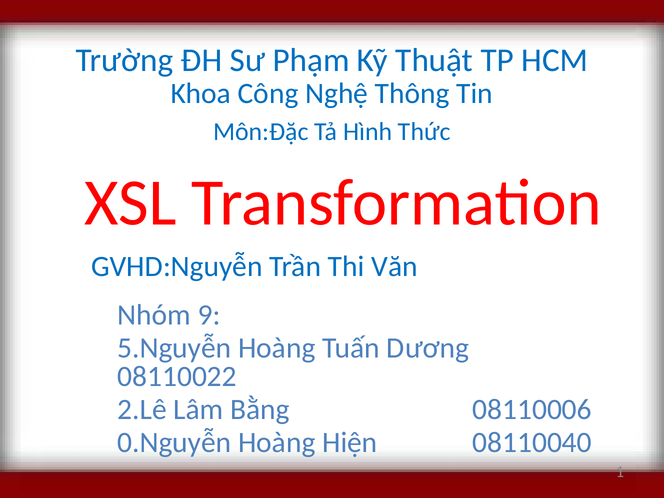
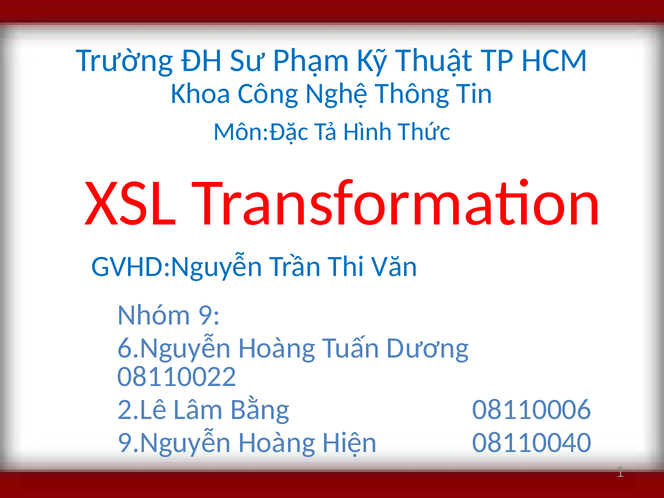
5.Nguyễn: 5.Nguyễn -> 6.Nguyễn (174, 348)
0.Nguyễn: 0.Nguyễn -> 9.Nguyễn (174, 443)
